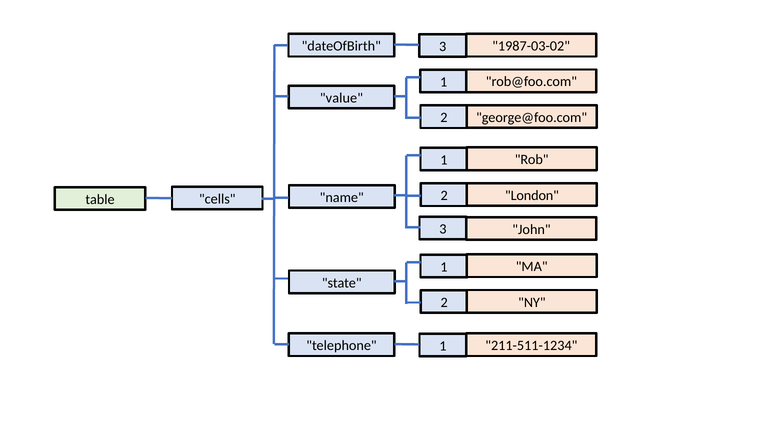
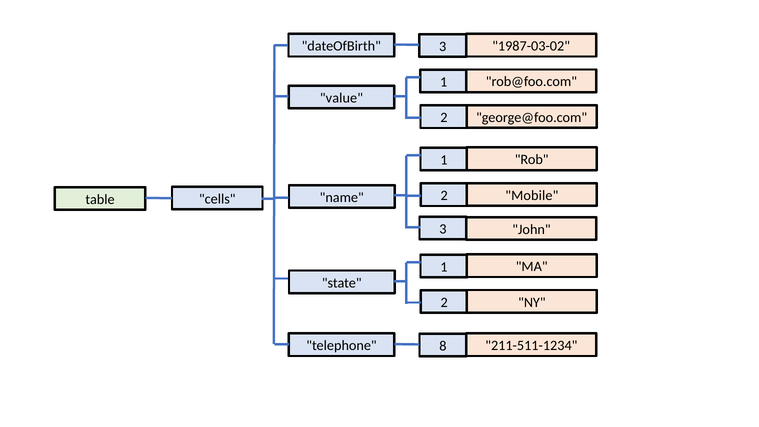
London: London -> Mobile (532, 195)
telephone 1: 1 -> 8 (443, 346)
